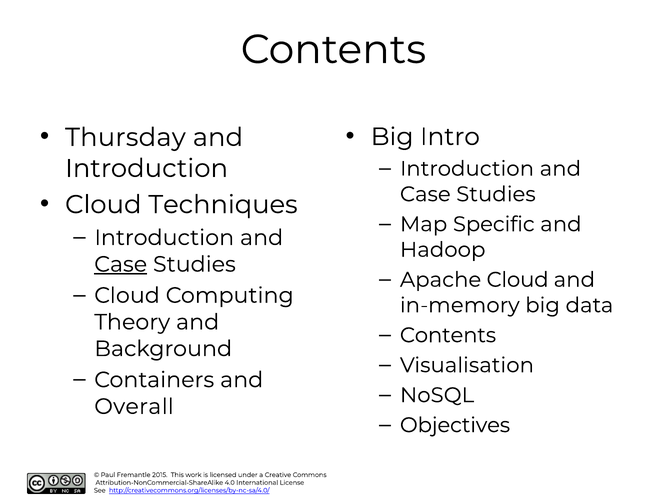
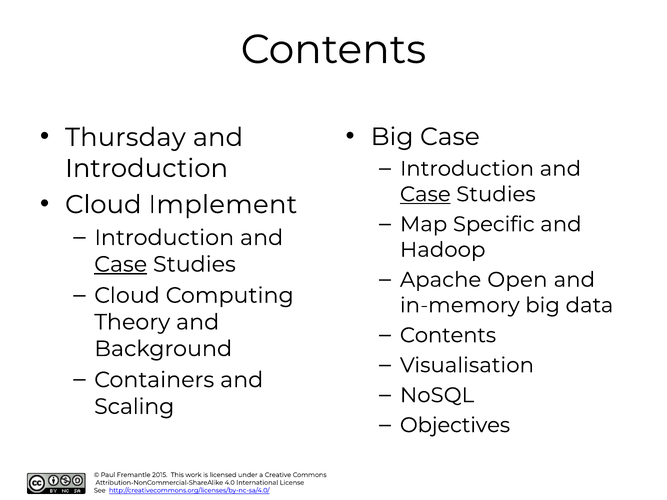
Big Intro: Intro -> Case (450, 137)
Case underline: none -> present (425, 194)
Techniques: Techniques -> Implement (223, 205)
Apache Cloud: Cloud -> Open (517, 280)
Overall: Overall -> Scaling (134, 407)
